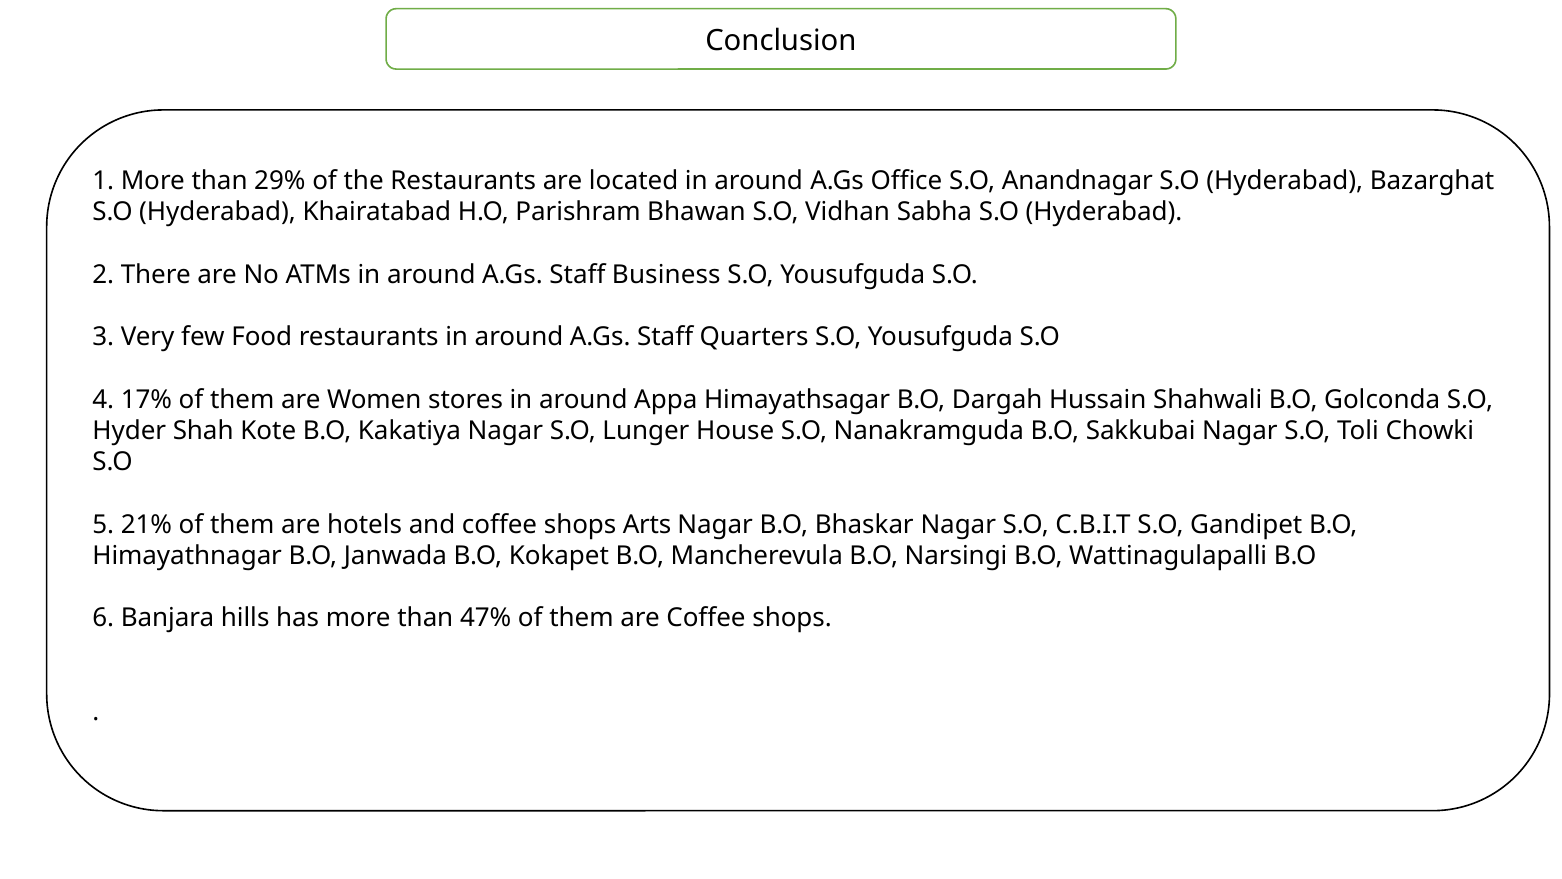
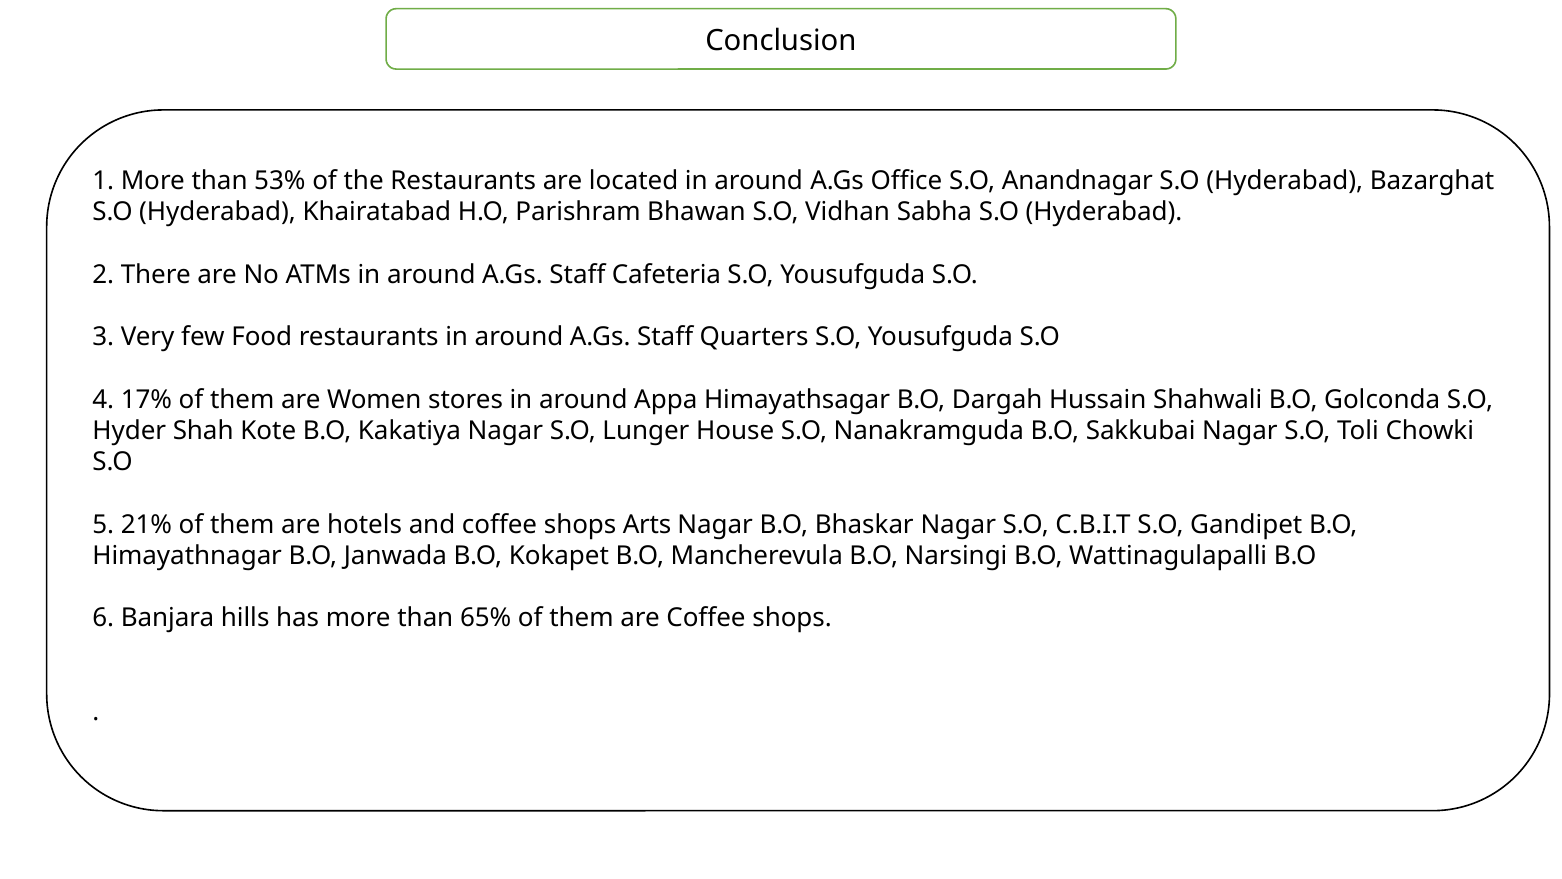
29%: 29% -> 53% (280, 181)
Business: Business -> Cafeteria (667, 275)
47%: 47% -> 65% (486, 618)
